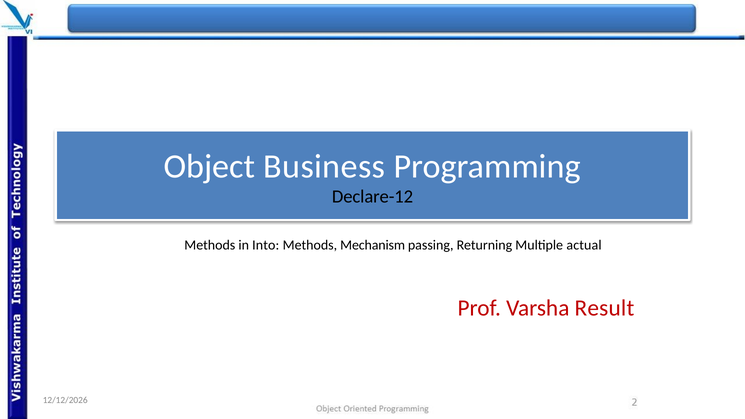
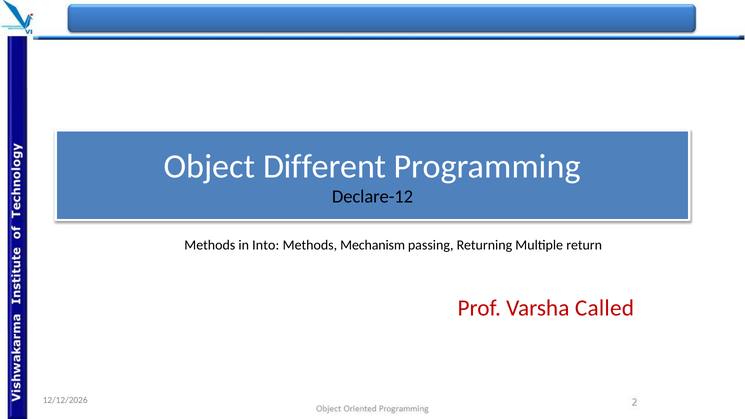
Business: Business -> Different (325, 166)
actual: actual -> return (584, 245)
Result: Result -> Called (604, 308)
